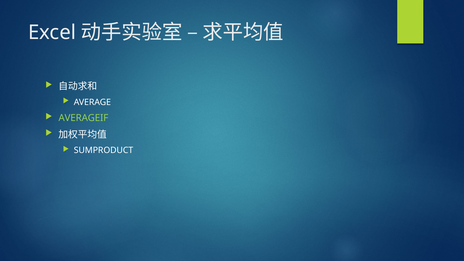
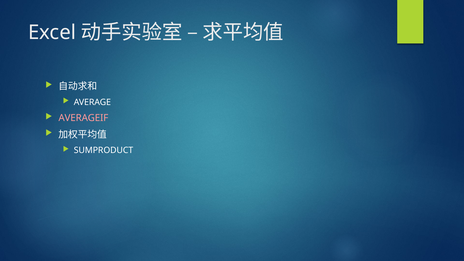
AVERAGEIF colour: light green -> pink (83, 118)
